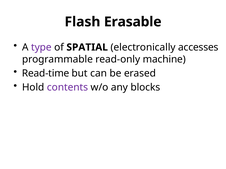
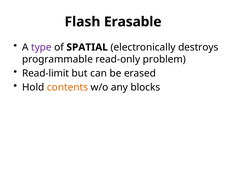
accesses: accesses -> destroys (198, 47)
machine: machine -> problem (164, 59)
Read-time: Read-time -> Read-limit (46, 74)
contents colour: purple -> orange (67, 88)
